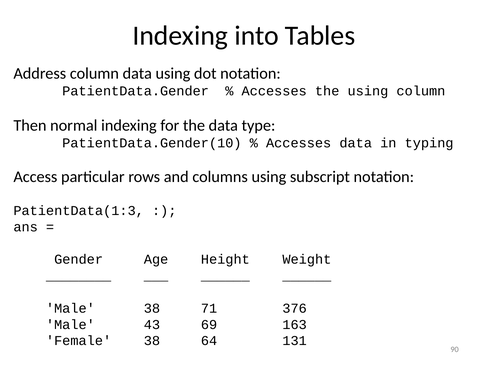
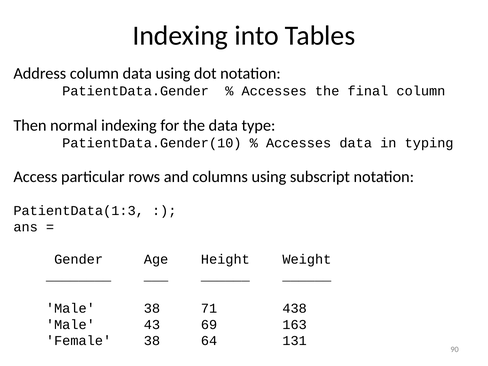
the using: using -> final (368, 91)
376: 376 -> 438 (295, 308)
